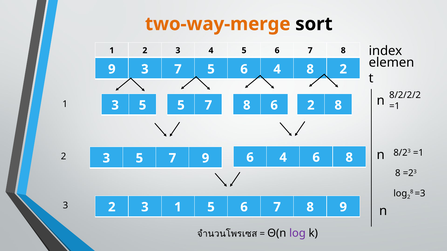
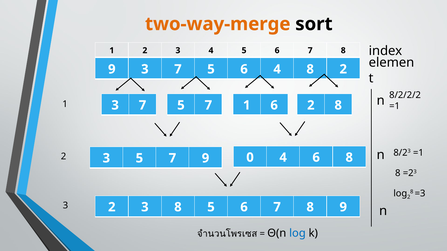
5: 5 -> 7 (143, 105)
5 7 8: 8 -> 1 (247, 105)
9 6: 6 -> 0 (250, 158)
3 1: 1 -> 8 (178, 207)
log colour: purple -> blue (297, 234)
